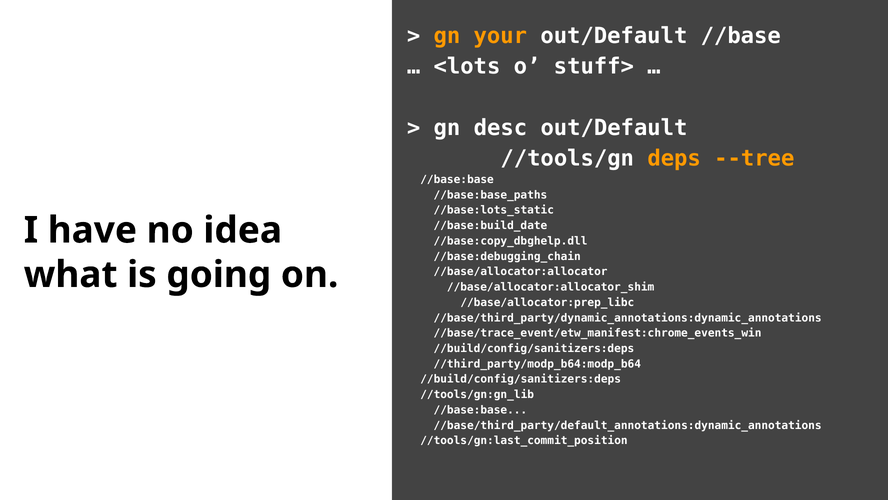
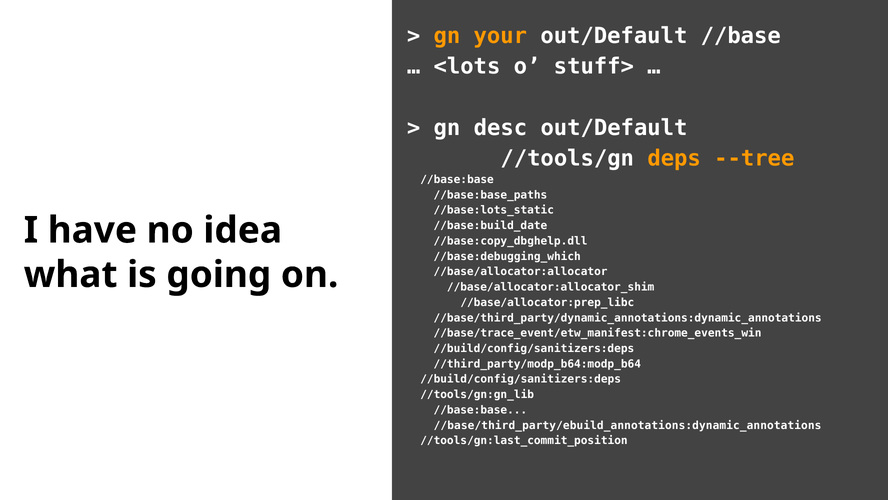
//base:debugging_chain: //base:debugging_chain -> //base:debugging_which (507, 256)
//base/third_party/default_annotations:dynamic_annotations: //base/third_party/default_annotations:dynamic_annotations -> //base/third_party/ebuild_annotations:dynamic_annotations (628, 425)
